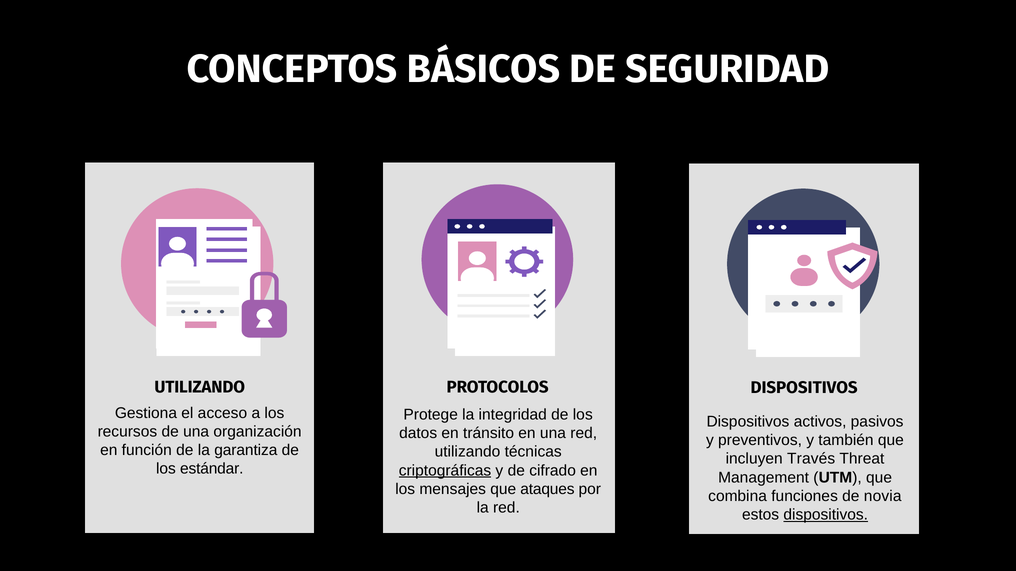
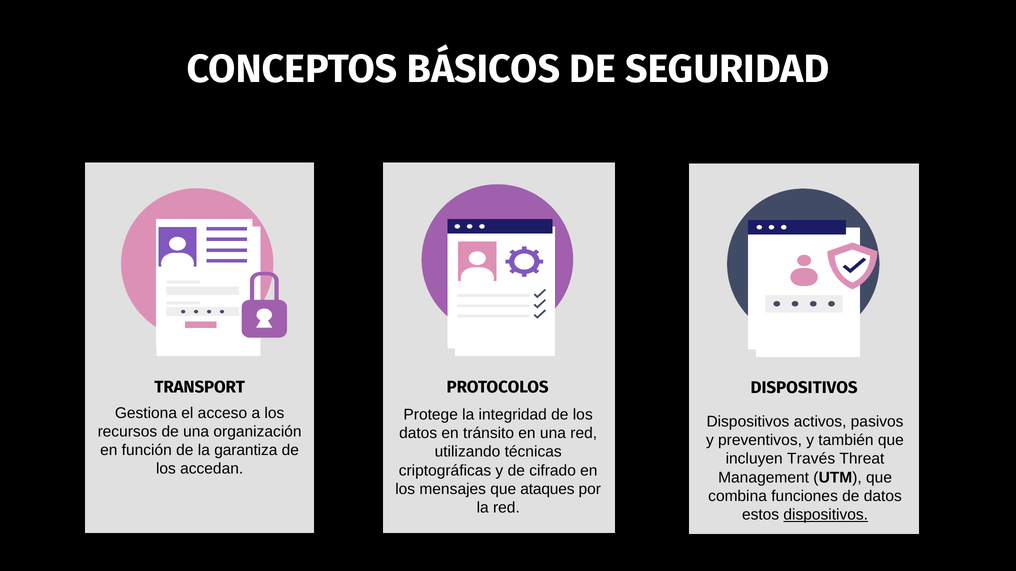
UTILIZANDO: UTILIZANDO -> TRANSPORT (200, 387)
estándar: estándar -> accedan (212, 469)
criptográficas underline: present -> none (445, 471)
de novia: novia -> datos (883, 497)
